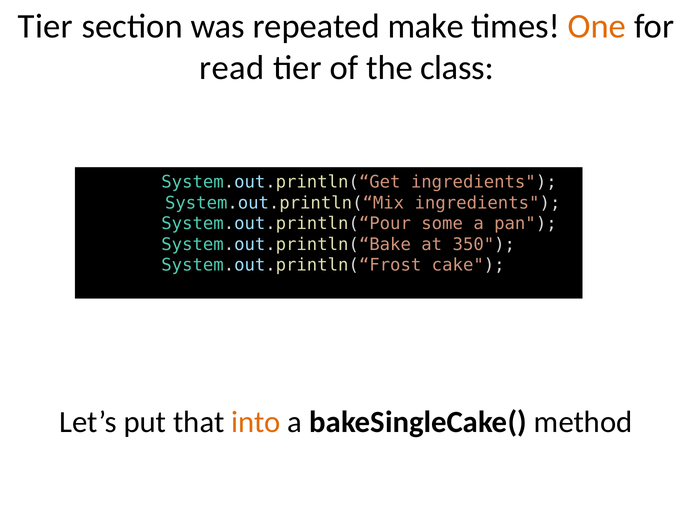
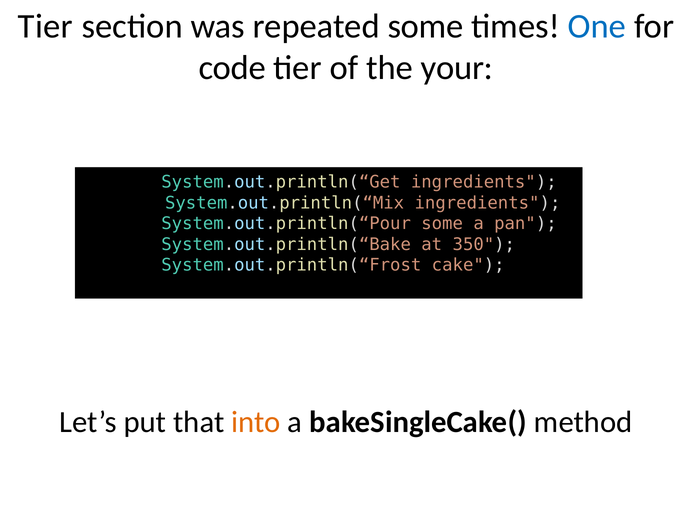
repeated make: make -> some (426, 27)
One colour: orange -> blue (597, 27)
read: read -> code (232, 68)
class: class -> your (457, 68)
